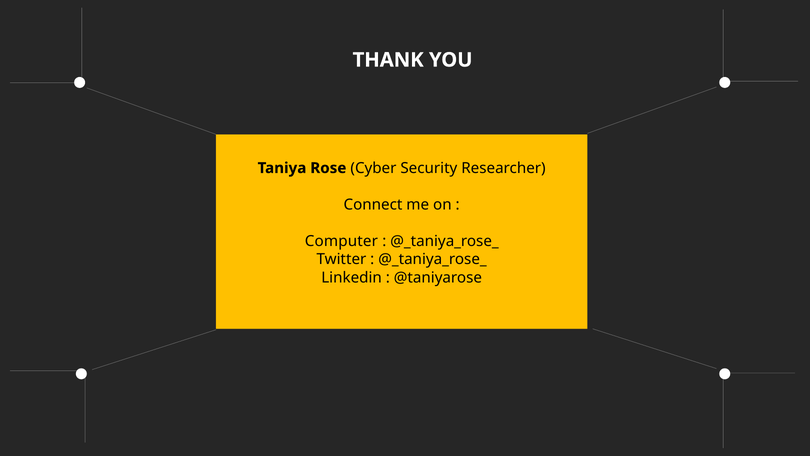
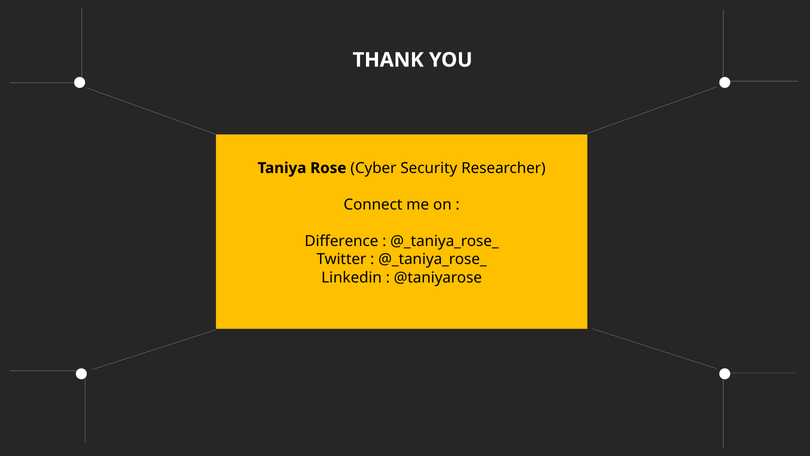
Computer: Computer -> Difference (341, 241)
